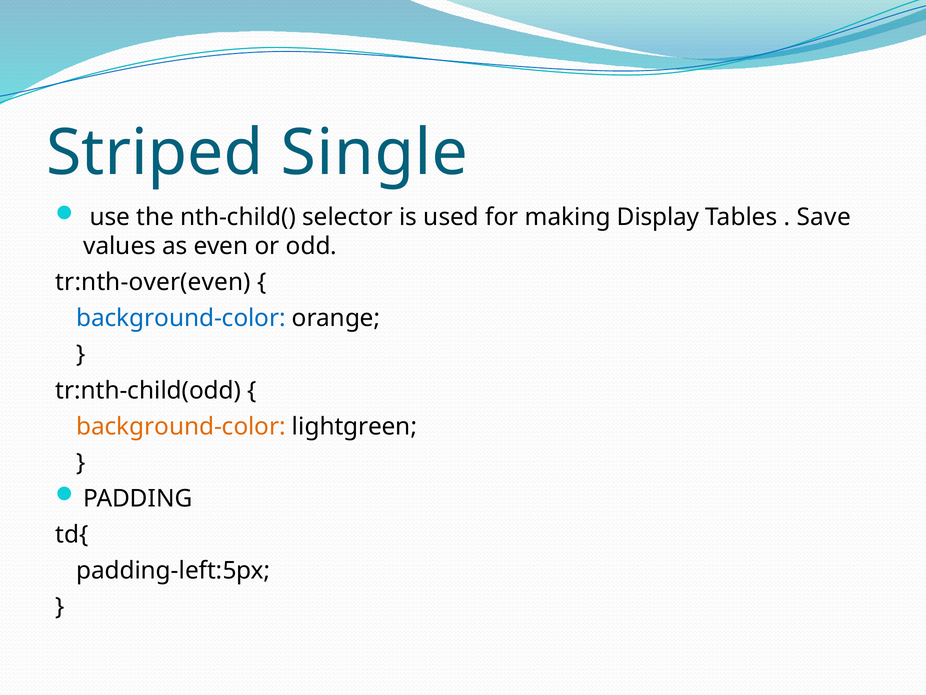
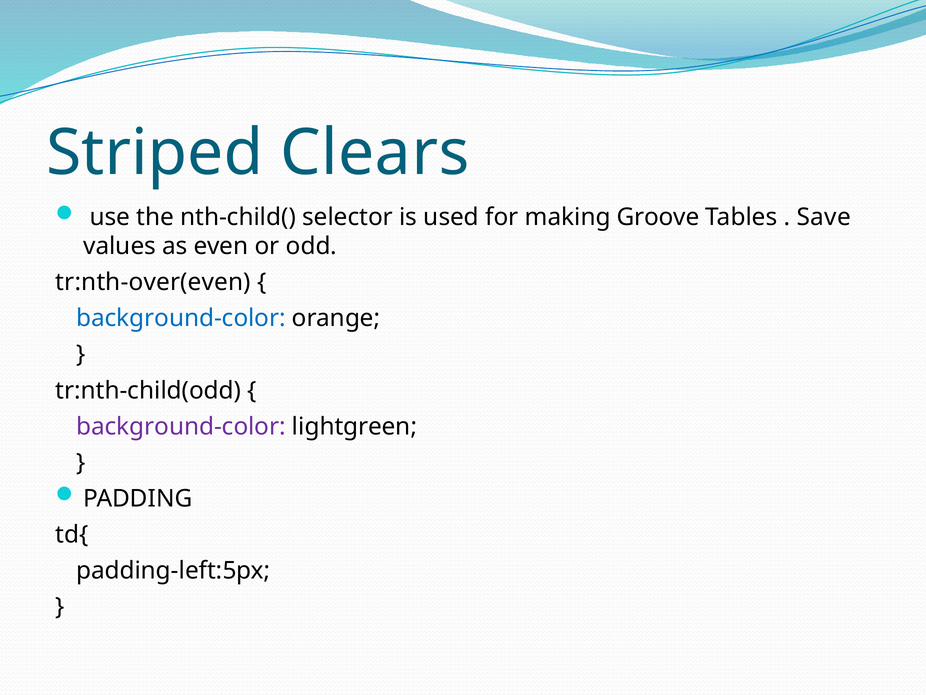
Single: Single -> Clears (375, 153)
Display: Display -> Groove (658, 217)
background-color colour: orange -> purple (181, 426)
